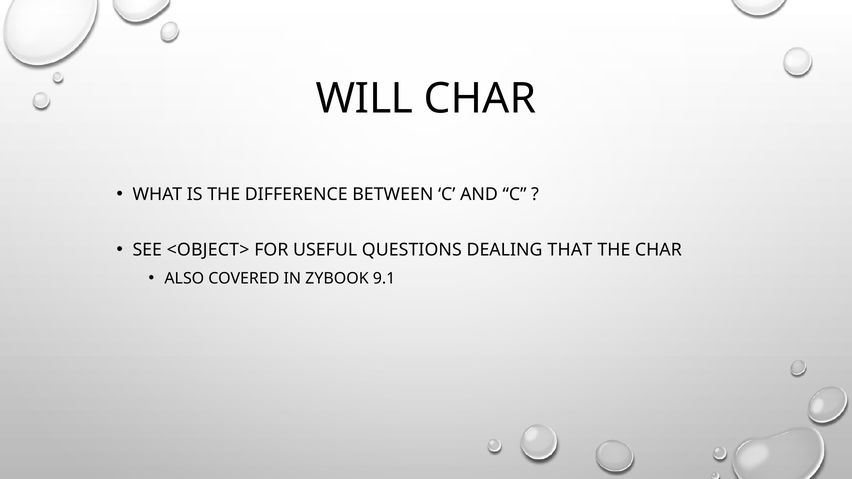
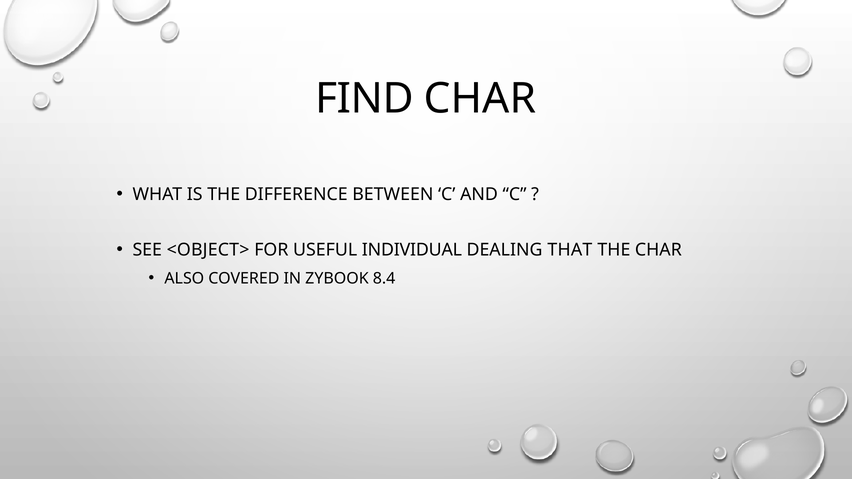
WILL: WILL -> FIND (365, 99)
QUESTIONS: QUESTIONS -> INDIVIDUAL (412, 250)
9.1: 9.1 -> 8.4 (384, 279)
